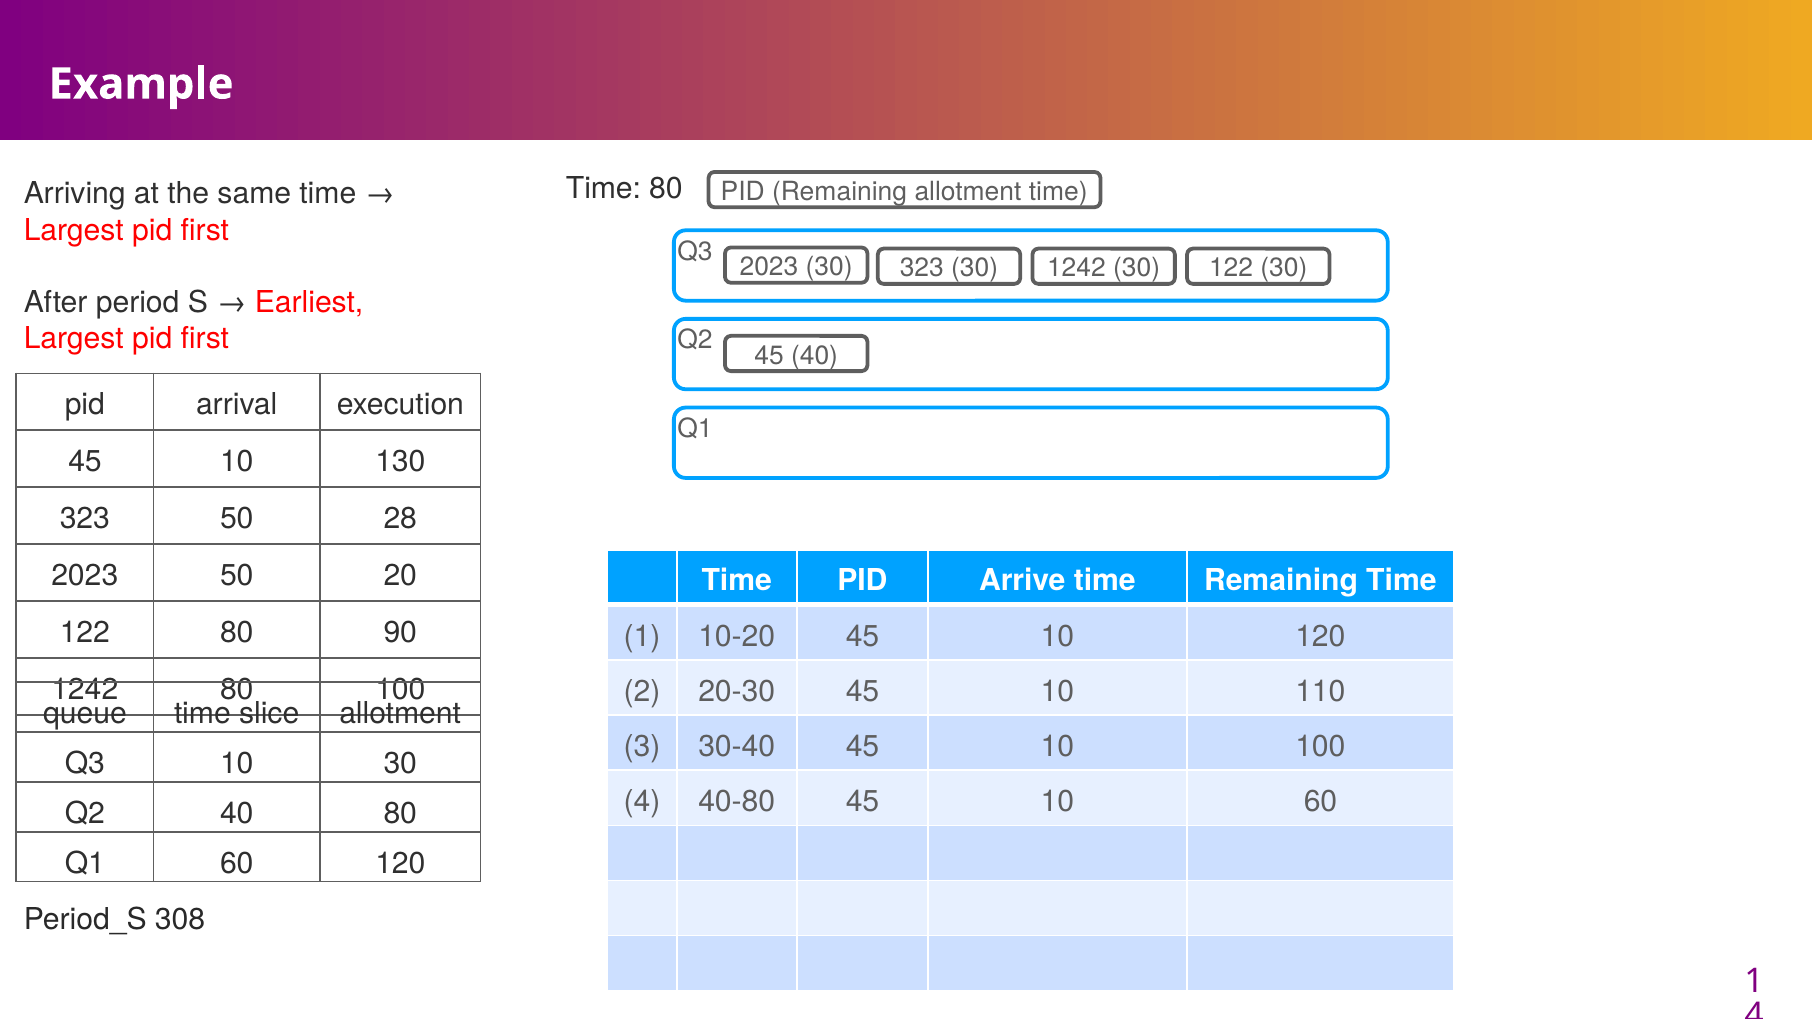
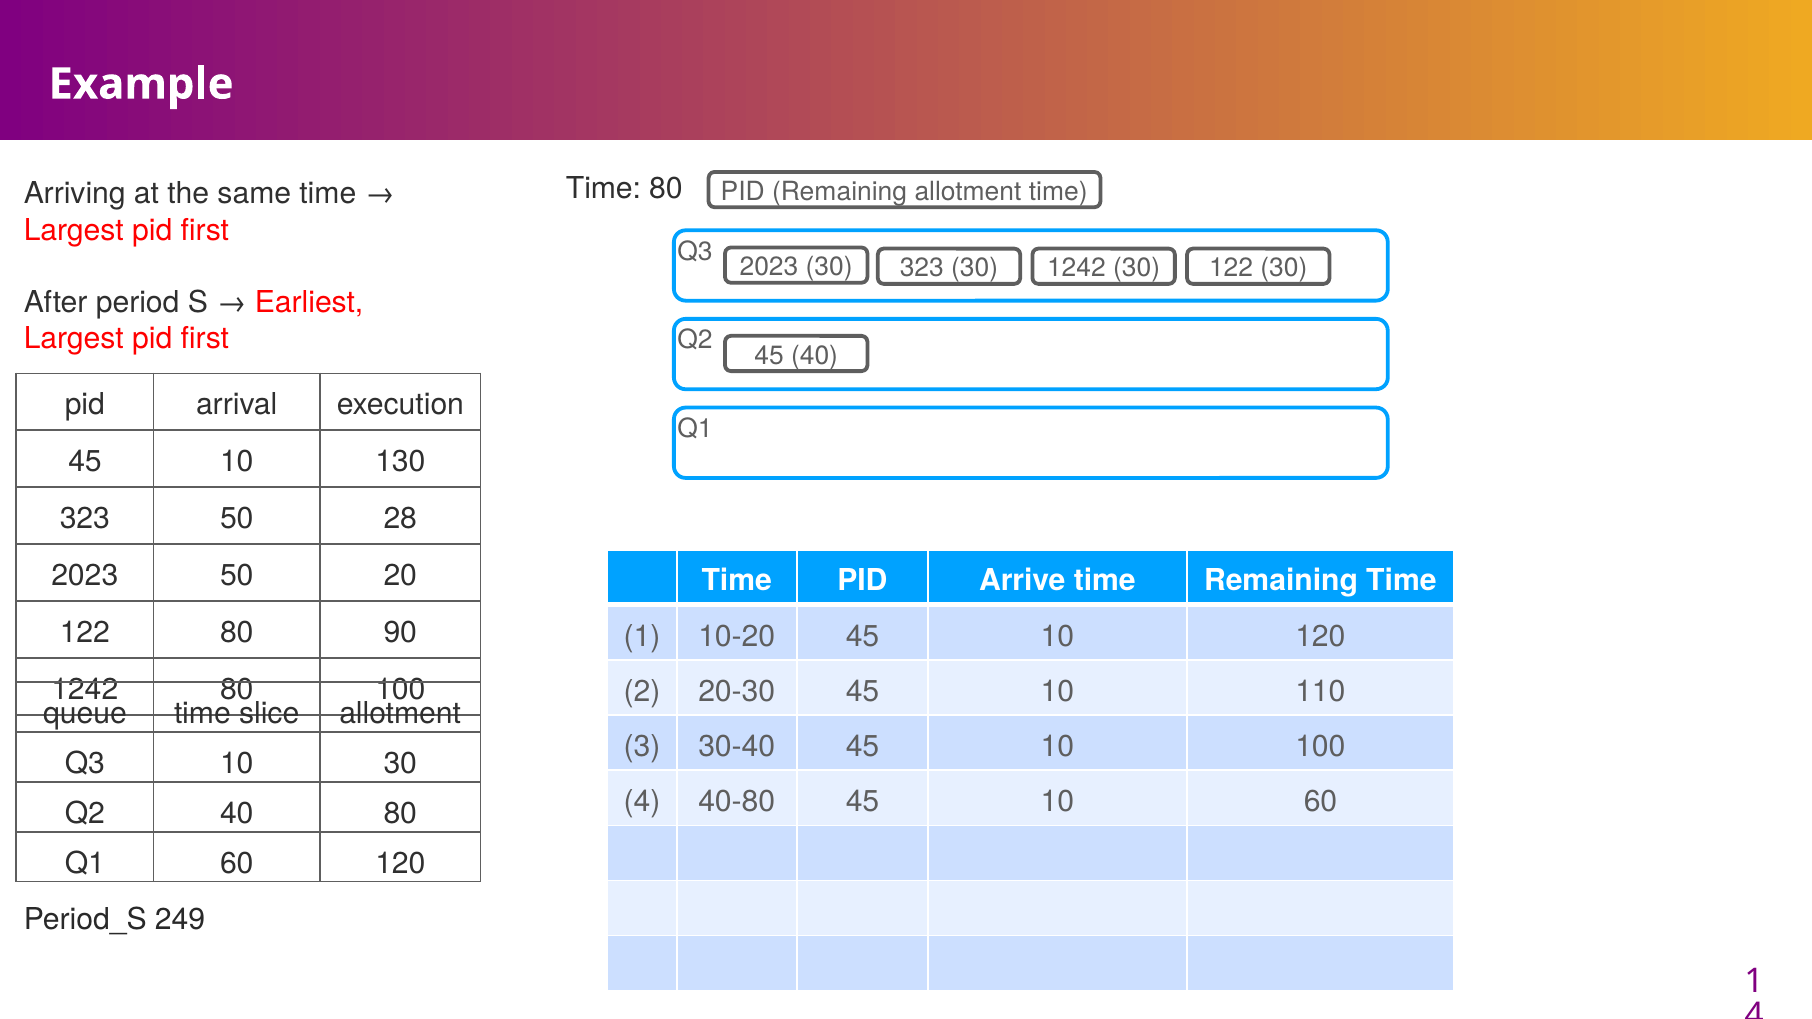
308: 308 -> 249 (180, 920)
